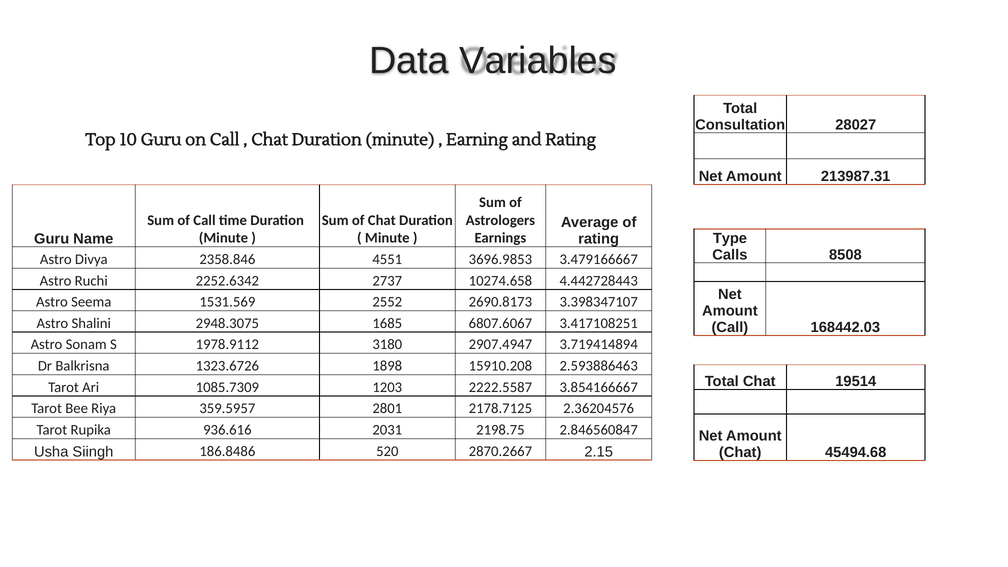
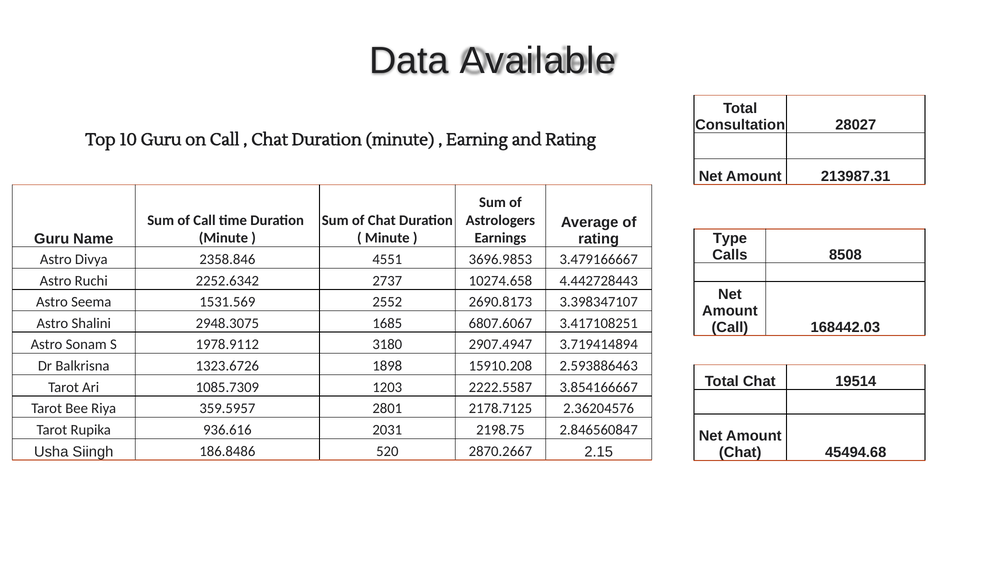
Variables: Variables -> Available (538, 61)
